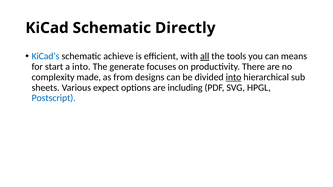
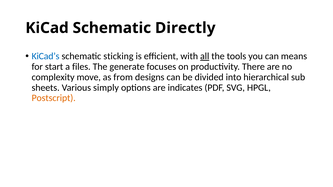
achieve: achieve -> sticking (118, 56)
a into: into -> files (81, 67)
made: made -> move (89, 77)
into underline: present -> none (234, 77)
expect: expect -> simply (106, 88)
including: including -> indicates (185, 88)
Postscript colour: blue -> orange (54, 98)
